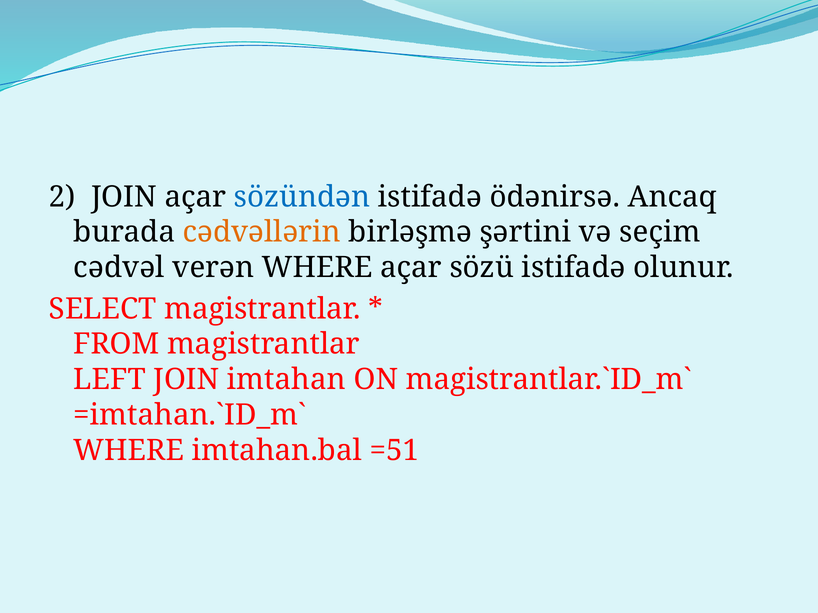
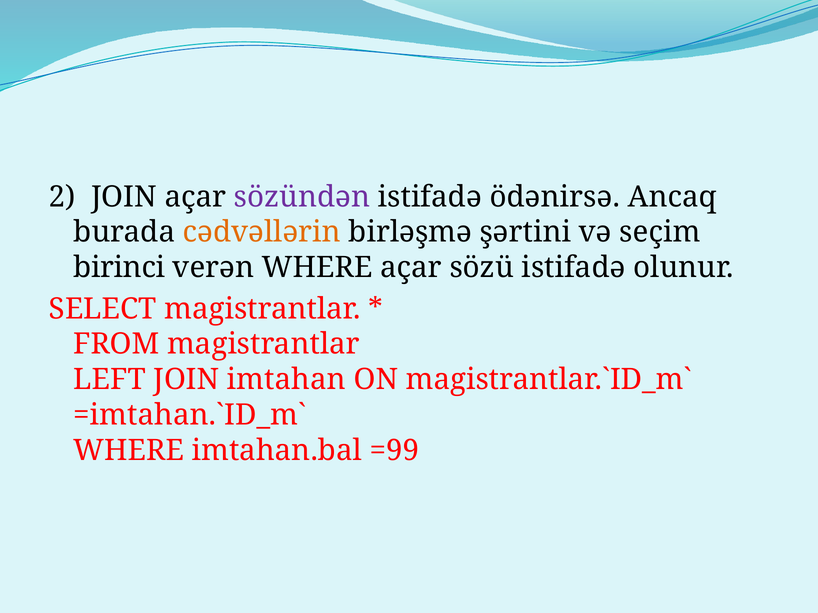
sözündən colour: blue -> purple (302, 197)
cədvəl: cədvəl -> birinci (119, 268)
=51: =51 -> =99 (394, 451)
